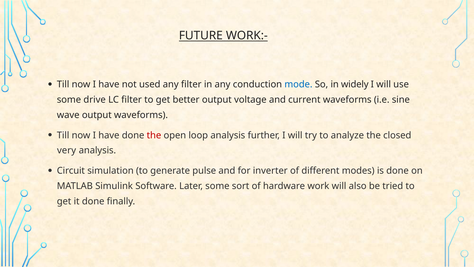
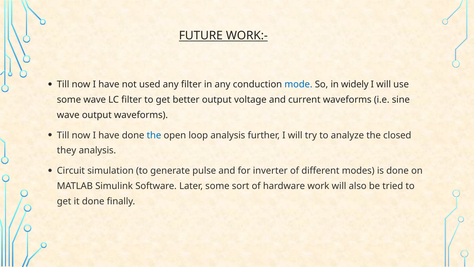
some drive: drive -> wave (95, 100)
the colour: red -> blue (154, 135)
very: very -> they (67, 150)
